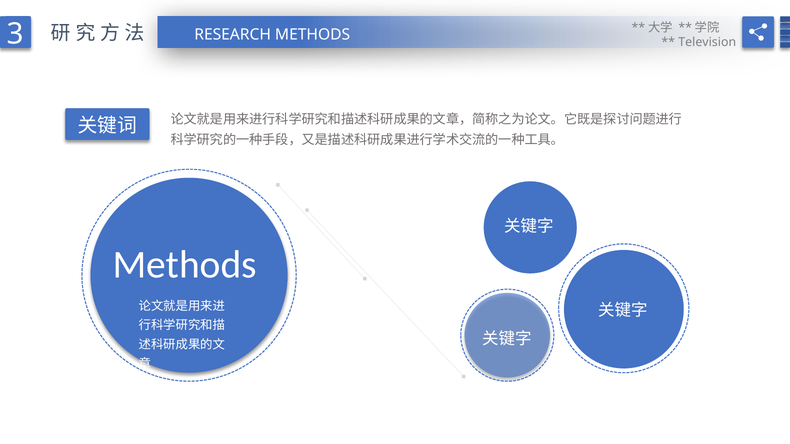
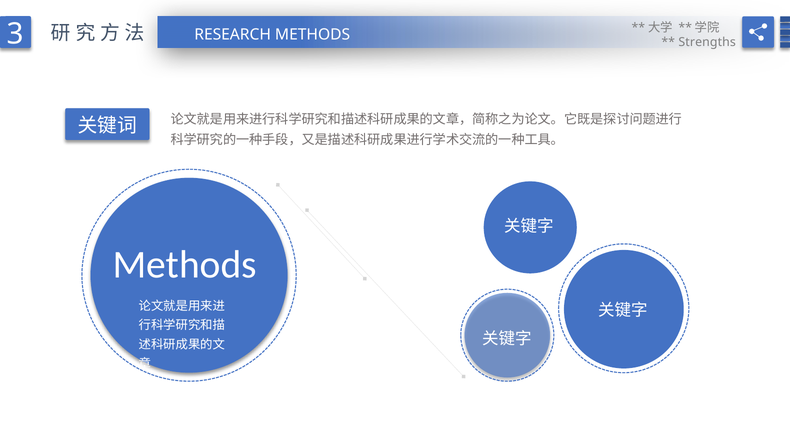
Television: Television -> Strengths (707, 42)
